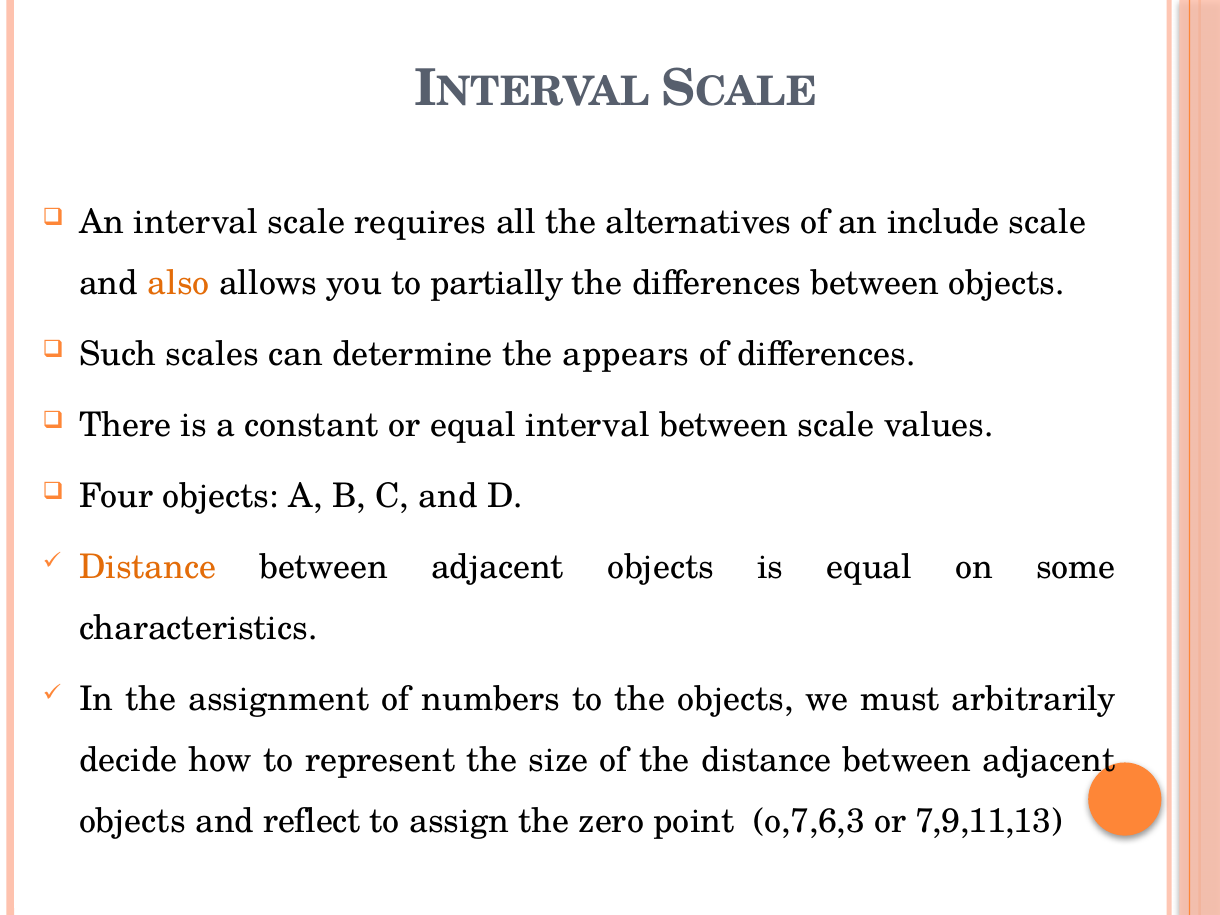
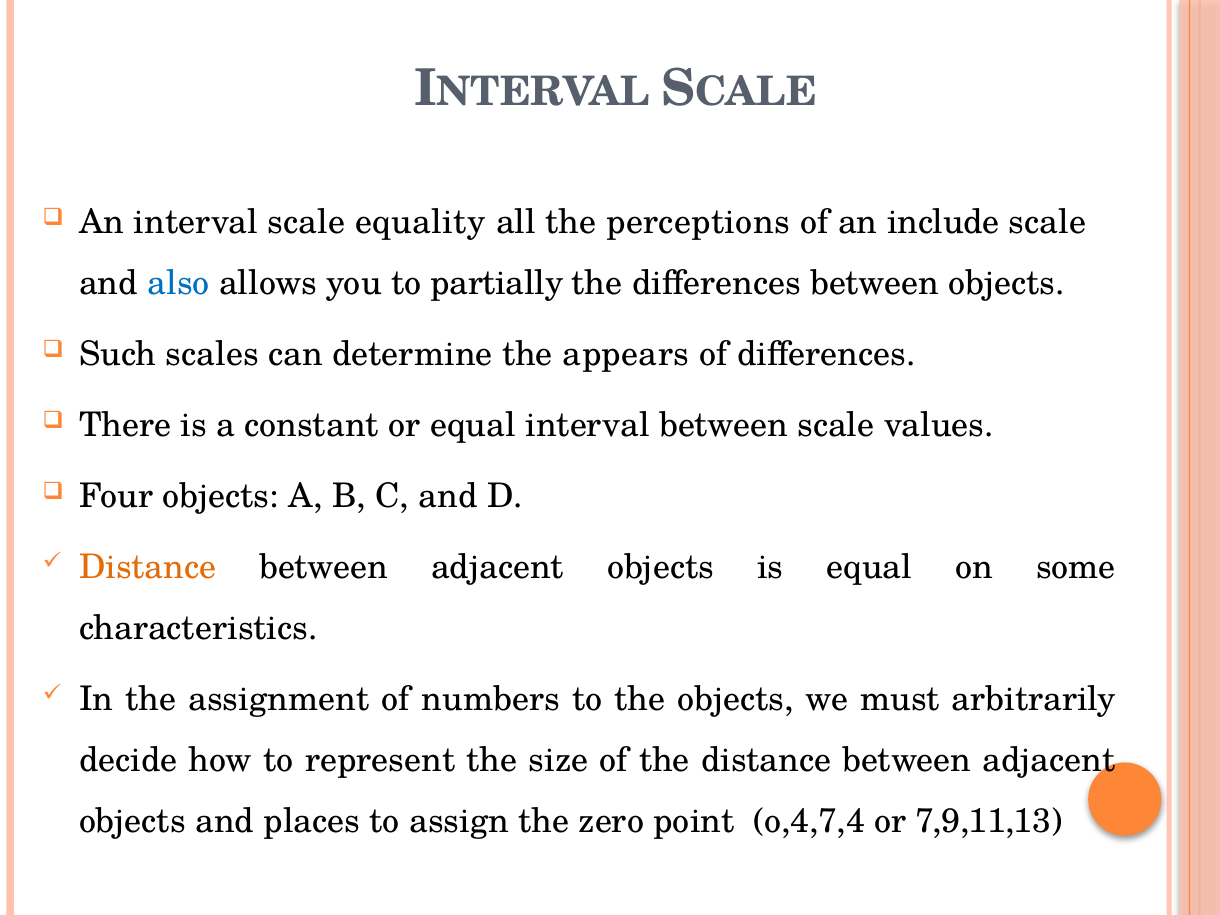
requires: requires -> equality (420, 222)
alternatives: alternatives -> perceptions (698, 222)
also colour: orange -> blue (179, 283)
reflect: reflect -> places (312, 822)
o,7,6,3: o,7,6,3 -> o,4,7,4 (809, 822)
